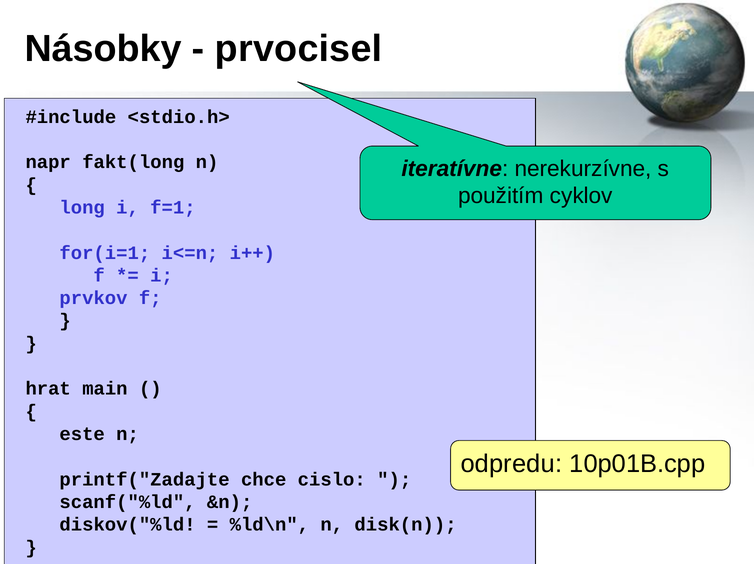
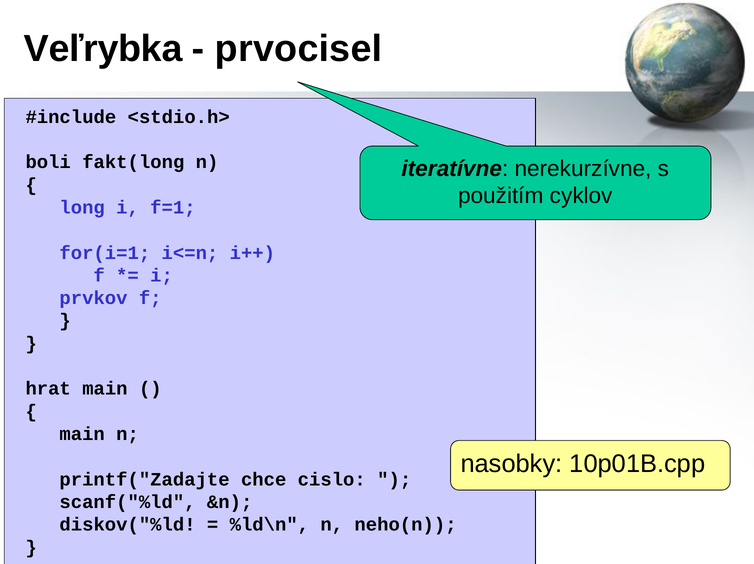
Násobky: Násobky -> Veľrybka (103, 49)
napr: napr -> boli (48, 162)
este: este -> main (82, 434)
odpredu: odpredu -> nasobky (511, 464)
disk(n: disk(n -> neho(n (406, 524)
